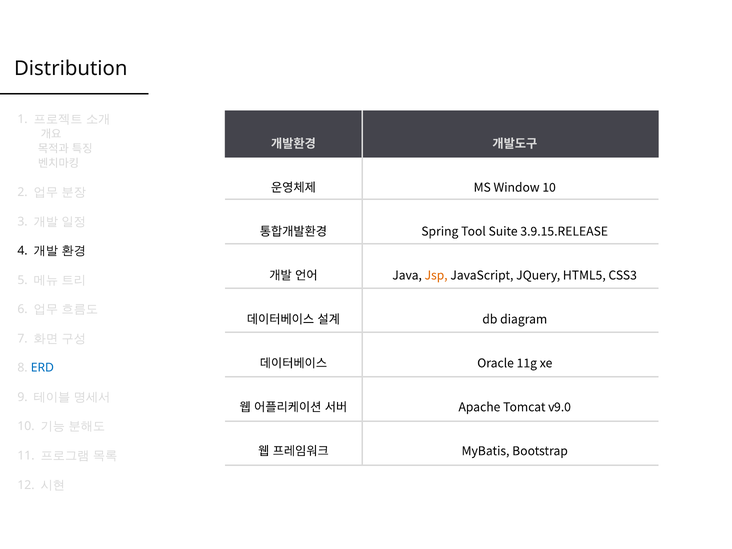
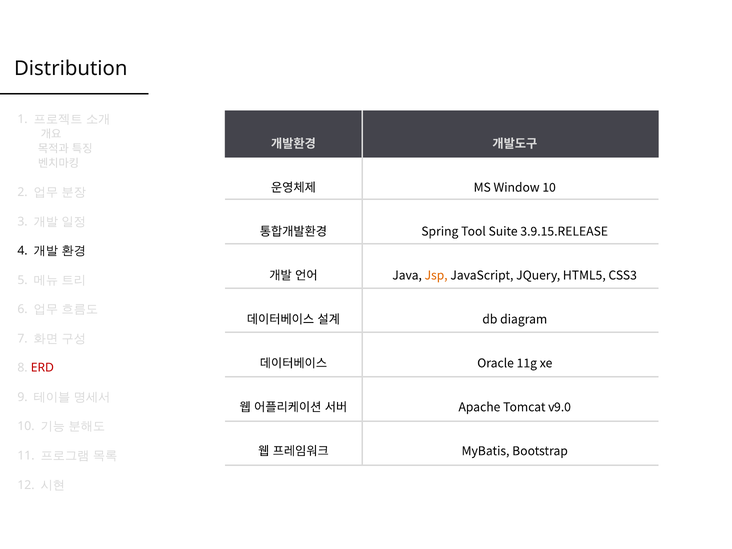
ERD colour: blue -> red (42, 368)
